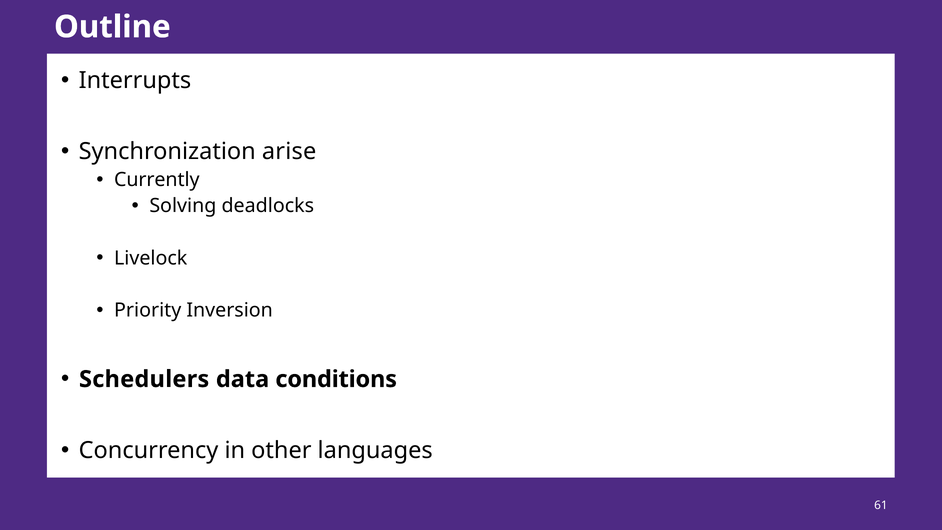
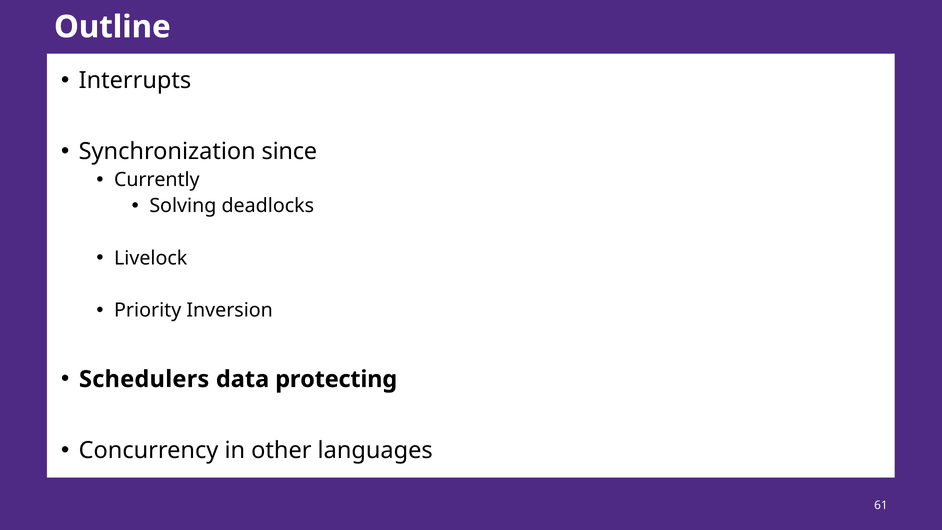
arise: arise -> since (289, 151)
conditions: conditions -> protecting (336, 379)
